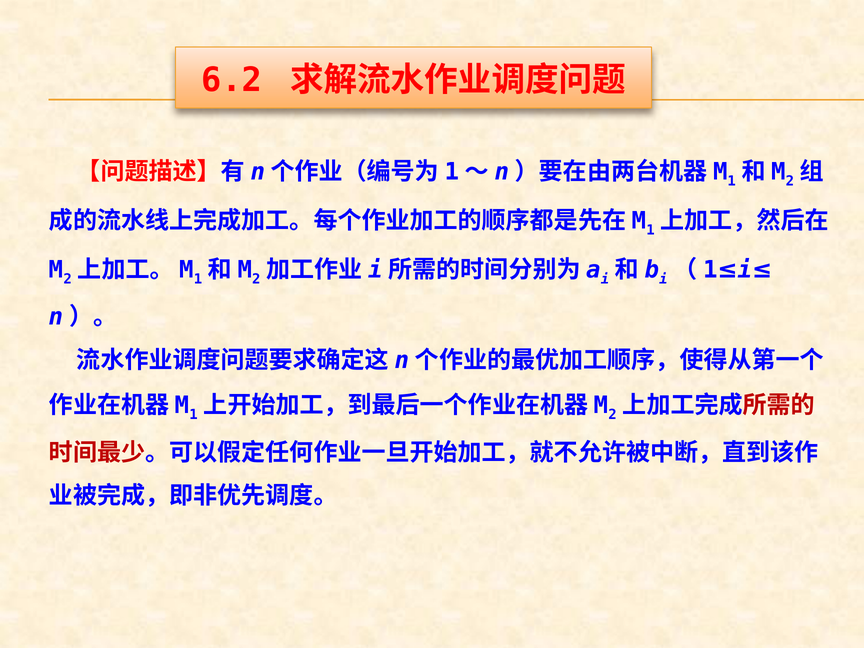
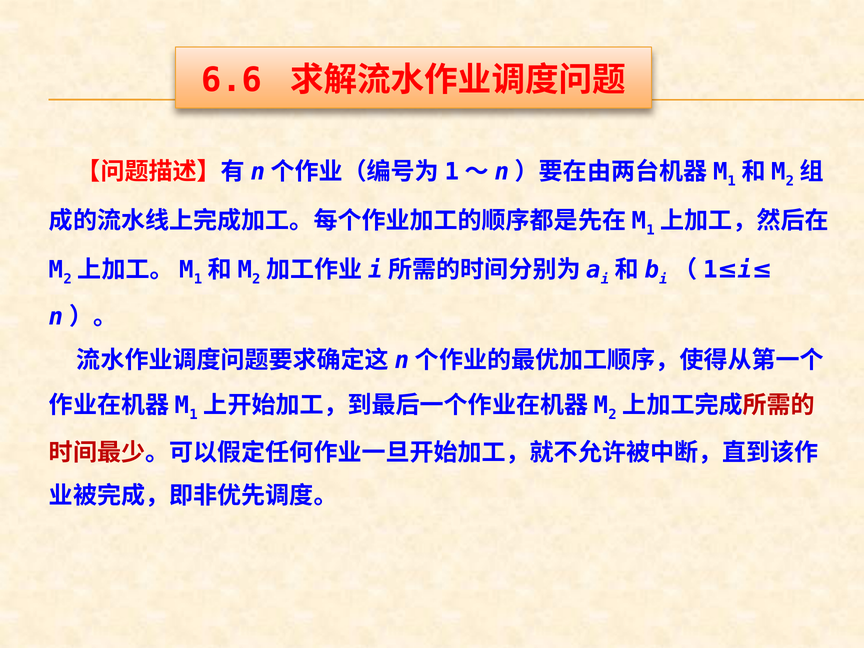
6.2: 6.2 -> 6.6 (232, 80)
